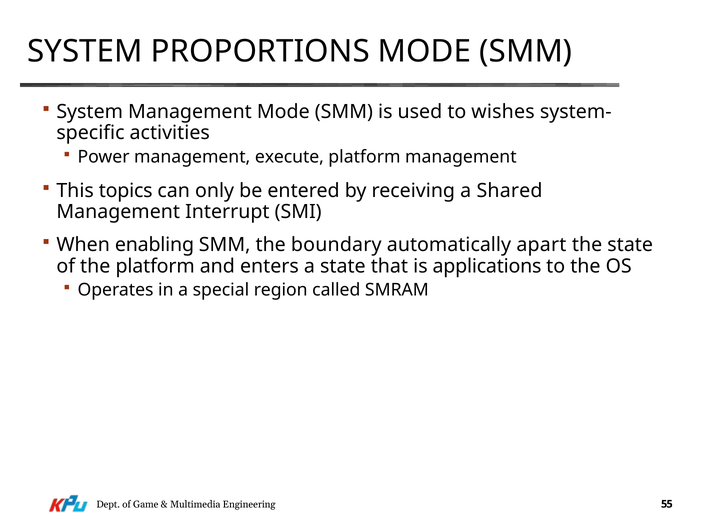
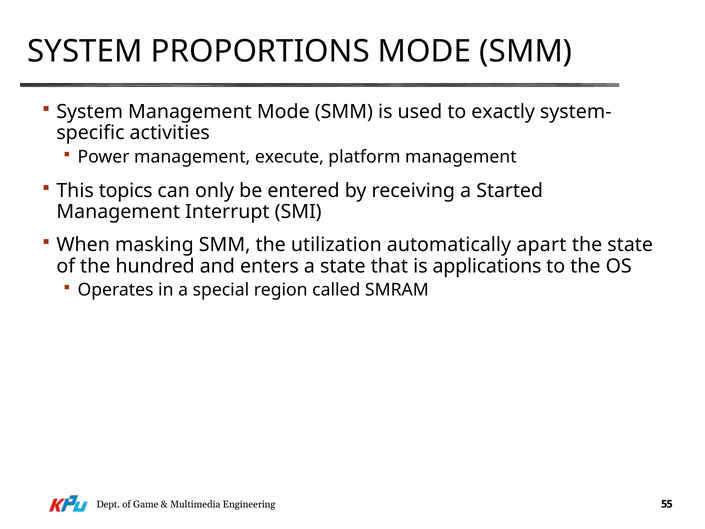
wishes: wishes -> exactly (503, 112)
Shared: Shared -> Started (510, 191)
enabling: enabling -> masking (154, 245)
boundary: boundary -> utilization (336, 245)
the platform: platform -> hundred (155, 266)
